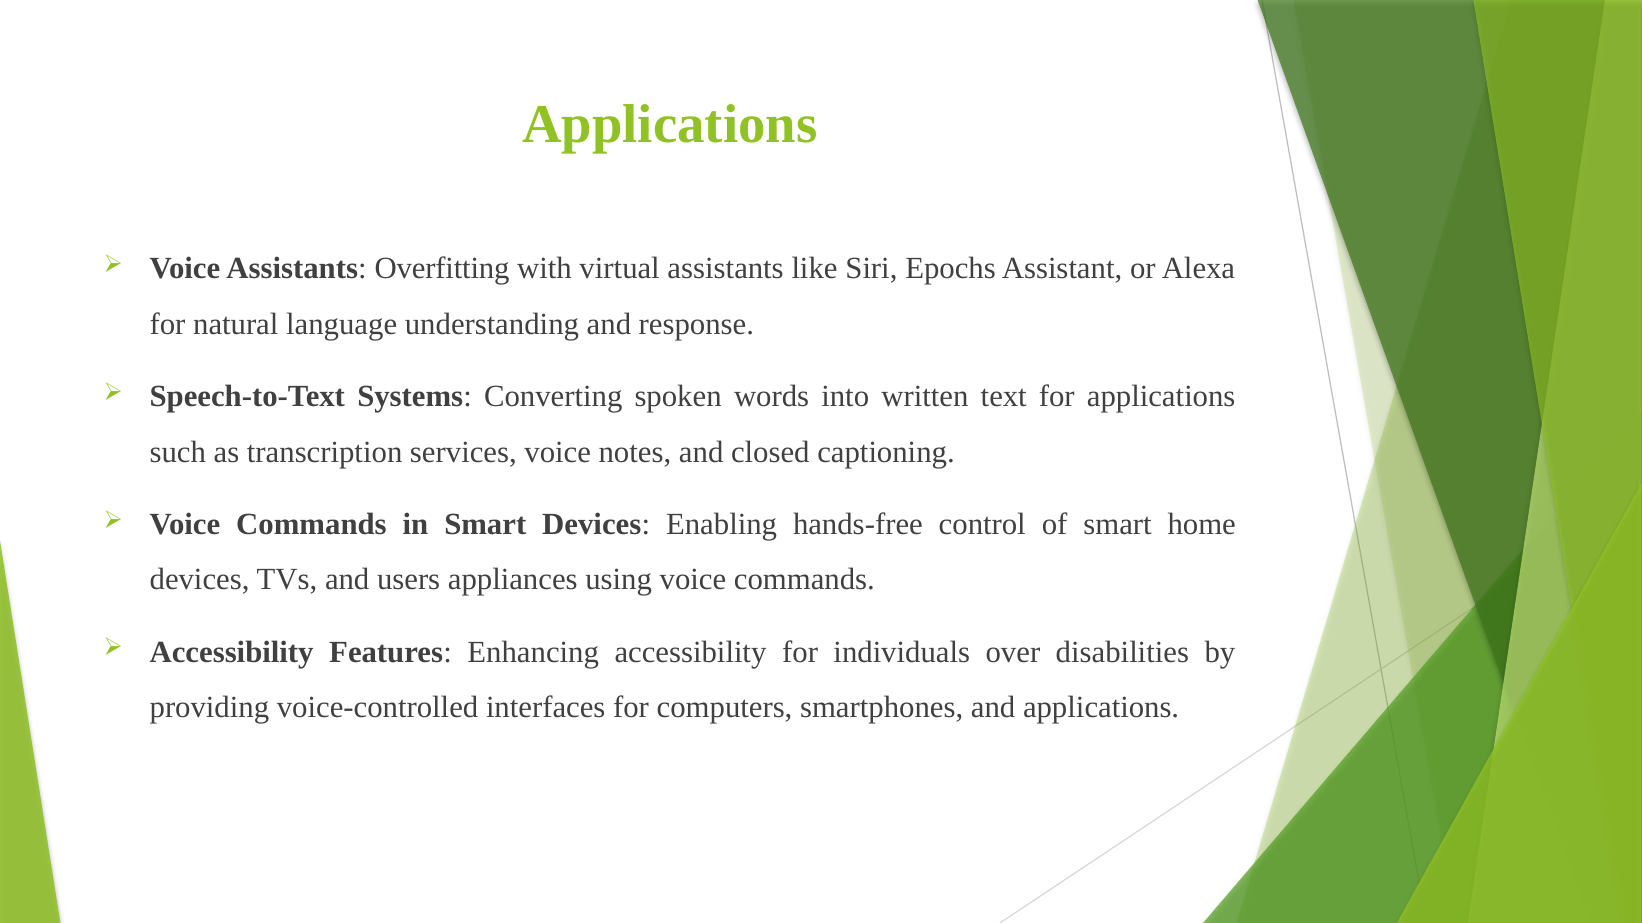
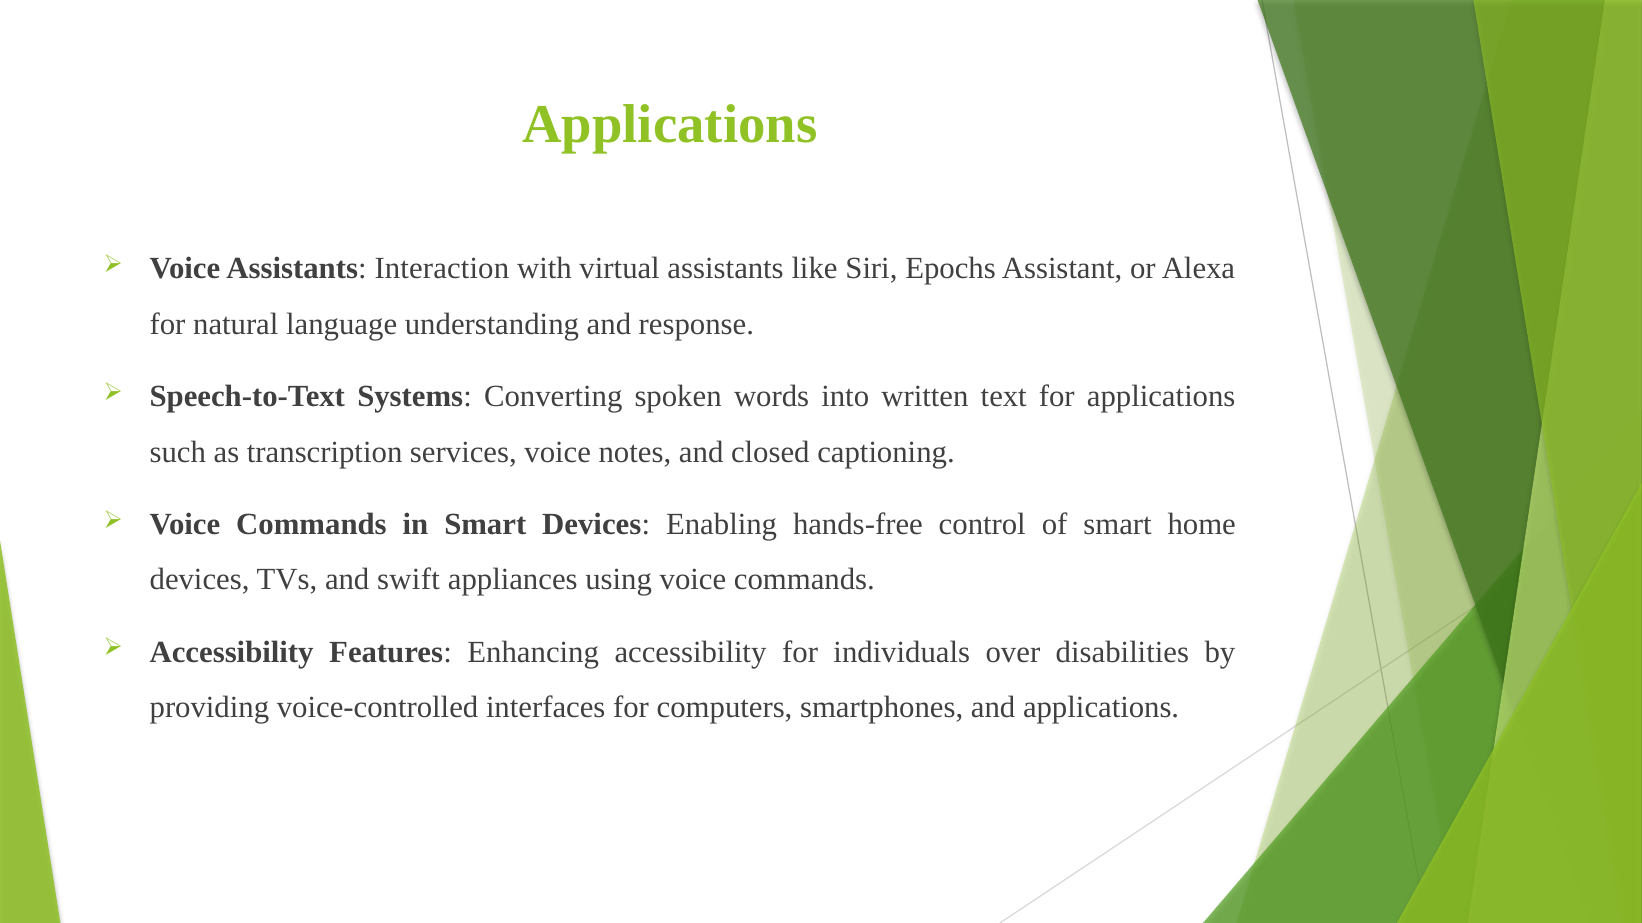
Overfitting: Overfitting -> Interaction (442, 269)
users: users -> swift (408, 580)
